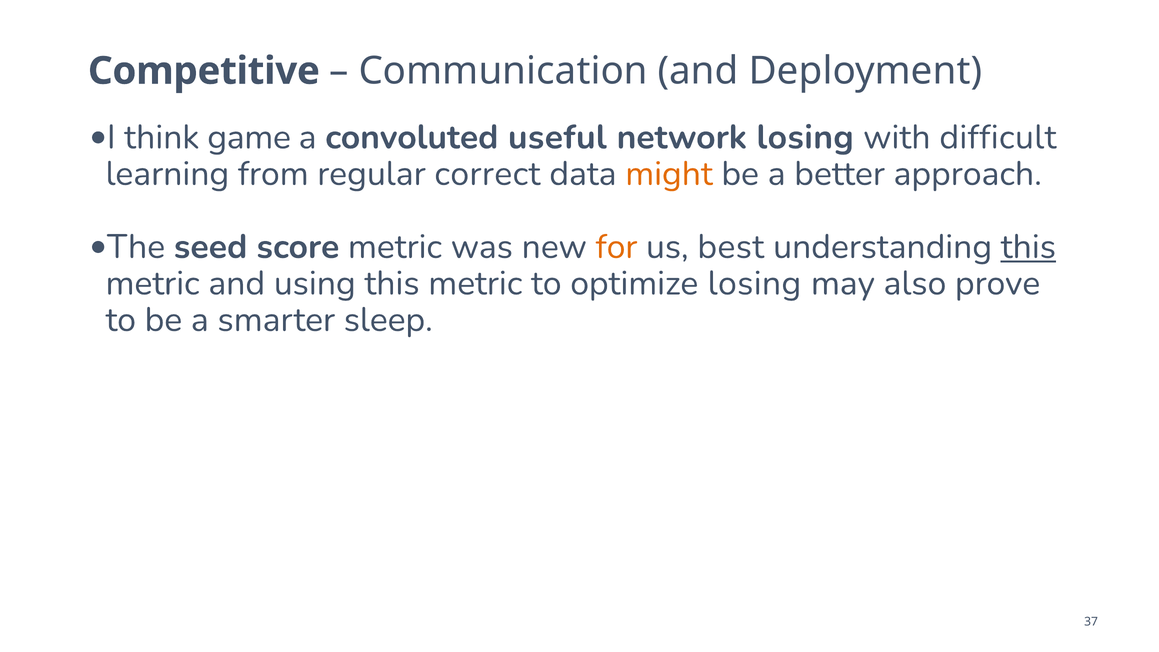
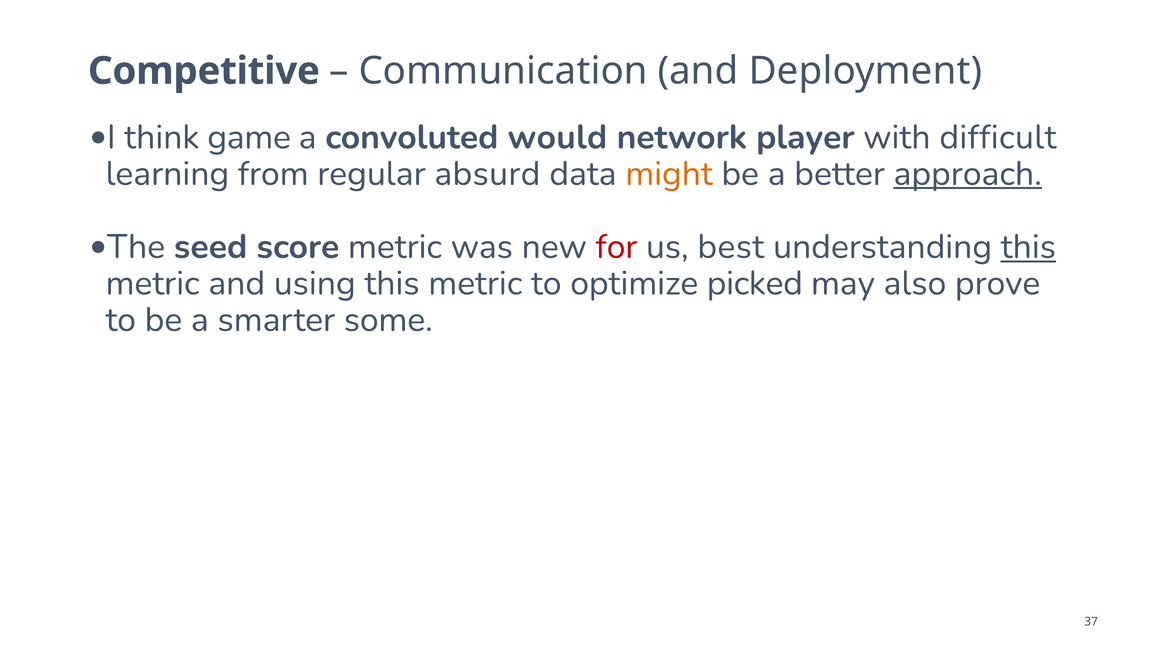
useful: useful -> would (557, 137)
network losing: losing -> player (805, 137)
correct: correct -> absurd (487, 174)
approach underline: none -> present (968, 174)
for colour: orange -> red (616, 247)
optimize losing: losing -> picked (755, 283)
sleep: sleep -> some (388, 320)
